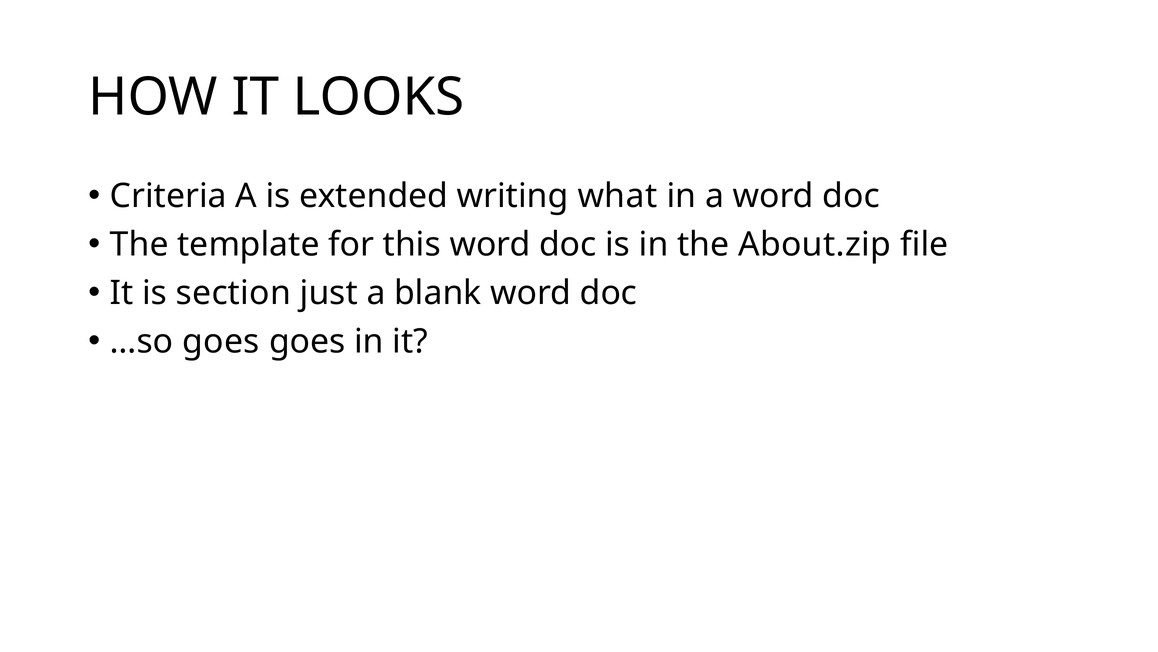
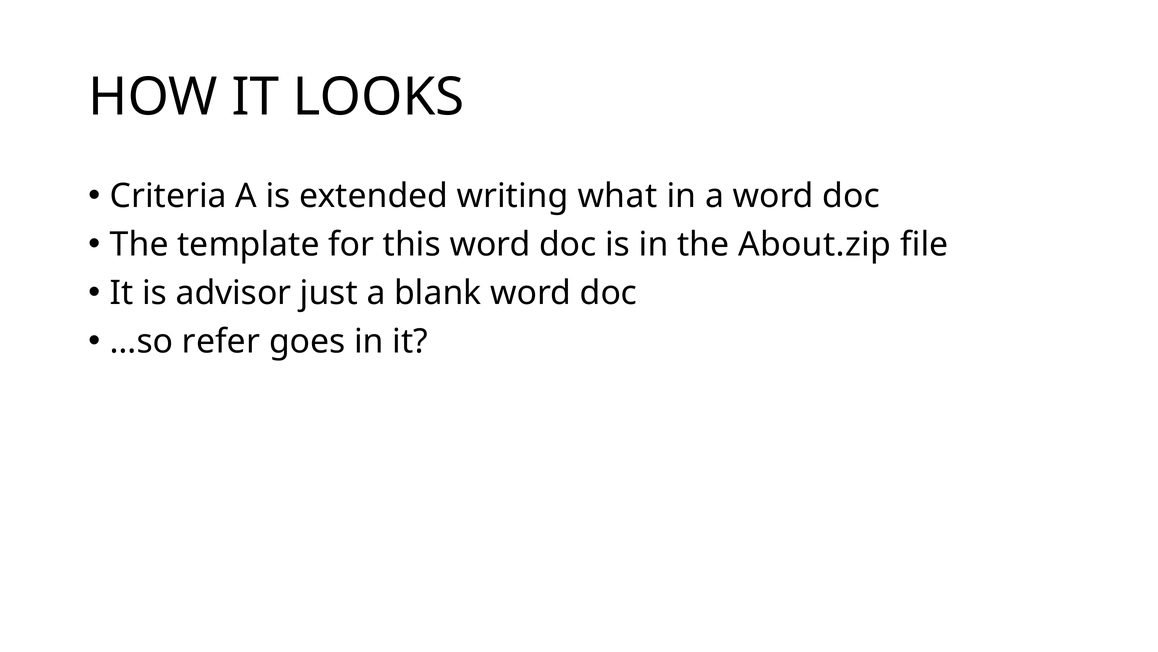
section: section -> advisor (234, 293)
…so goes: goes -> refer (221, 341)
